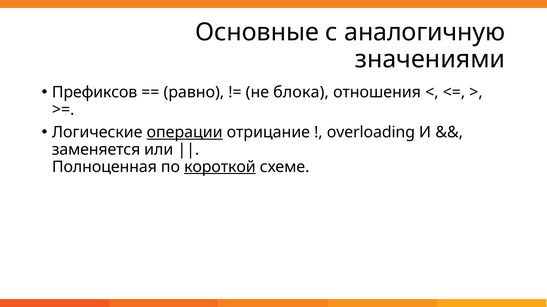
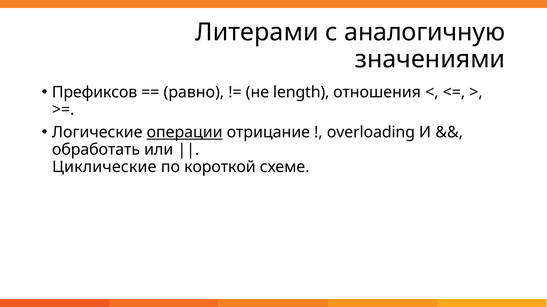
Основные: Основные -> Литерами (257, 32)
блока: блока -> length (301, 92)
заменяется: заменяется -> обработать (96, 150)
Полноценная: Полноценная -> Циклические (104, 167)
короткой underline: present -> none (220, 167)
